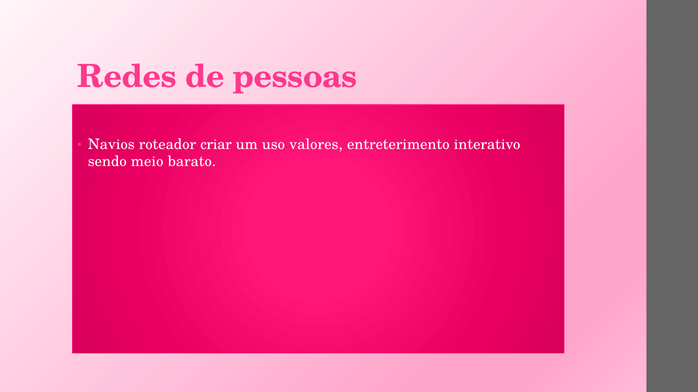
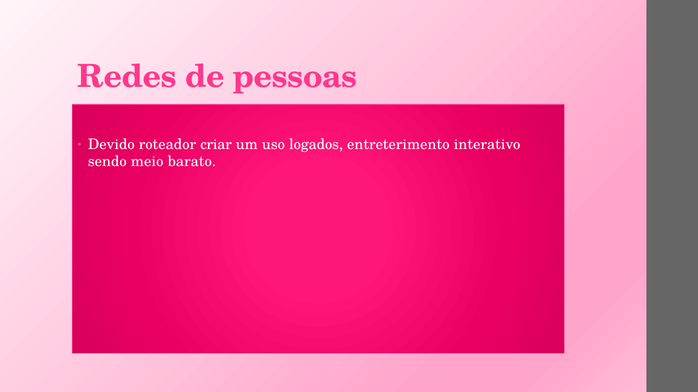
Navios: Navios -> Devido (111, 145)
valores: valores -> logados (316, 145)
